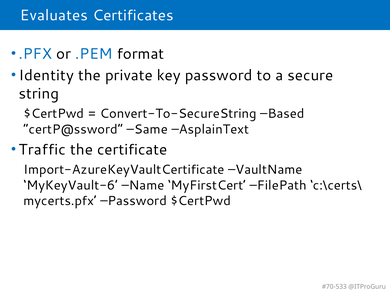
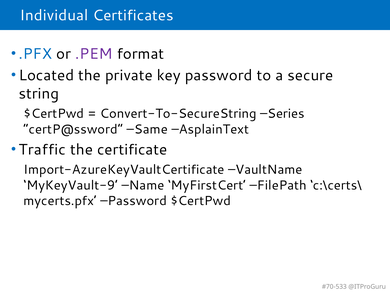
Evaluates: Evaluates -> Individual (54, 15)
.PEM colour: blue -> purple (94, 54)
Identity: Identity -> Located (46, 75)
Based: Based -> Series (282, 113)
MyKeyVault-6: MyKeyVault-6 -> MyKeyVault-9 (71, 185)
